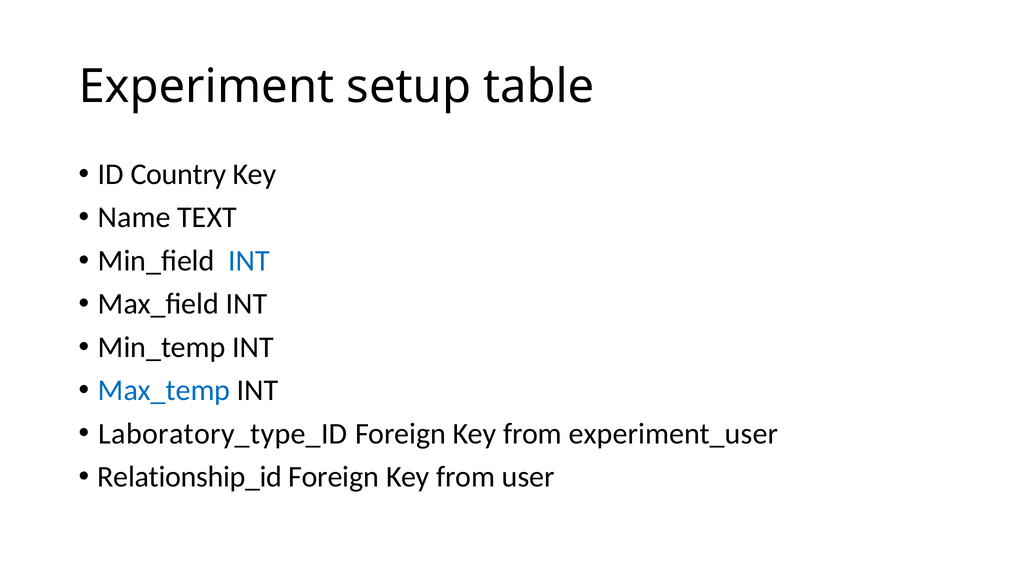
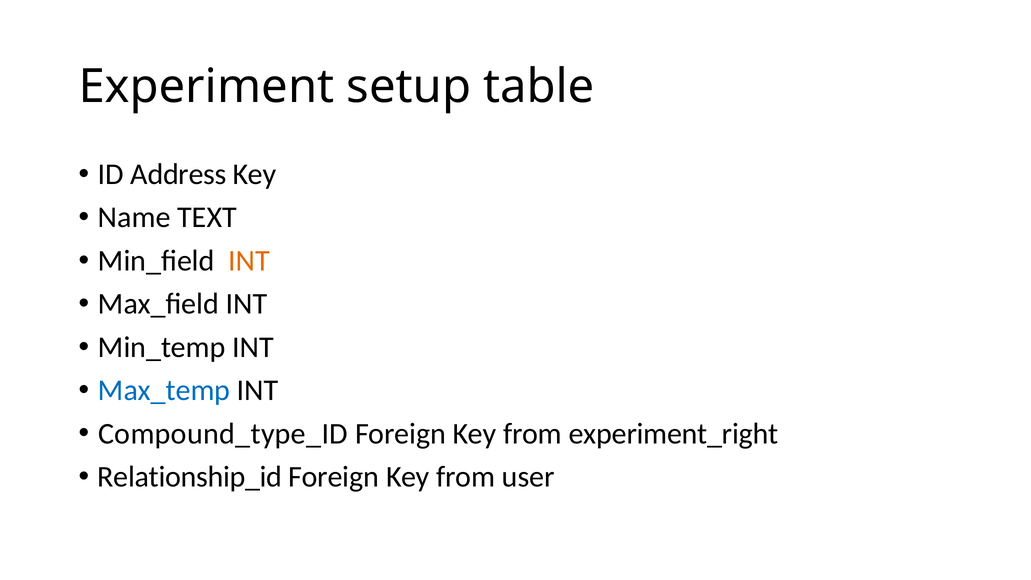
Country: Country -> Address (178, 174)
INT colour: blue -> orange (249, 261)
Laboratory_type_ID: Laboratory_type_ID -> Compound_type_ID (223, 434)
experiment_user: experiment_user -> experiment_right (674, 434)
